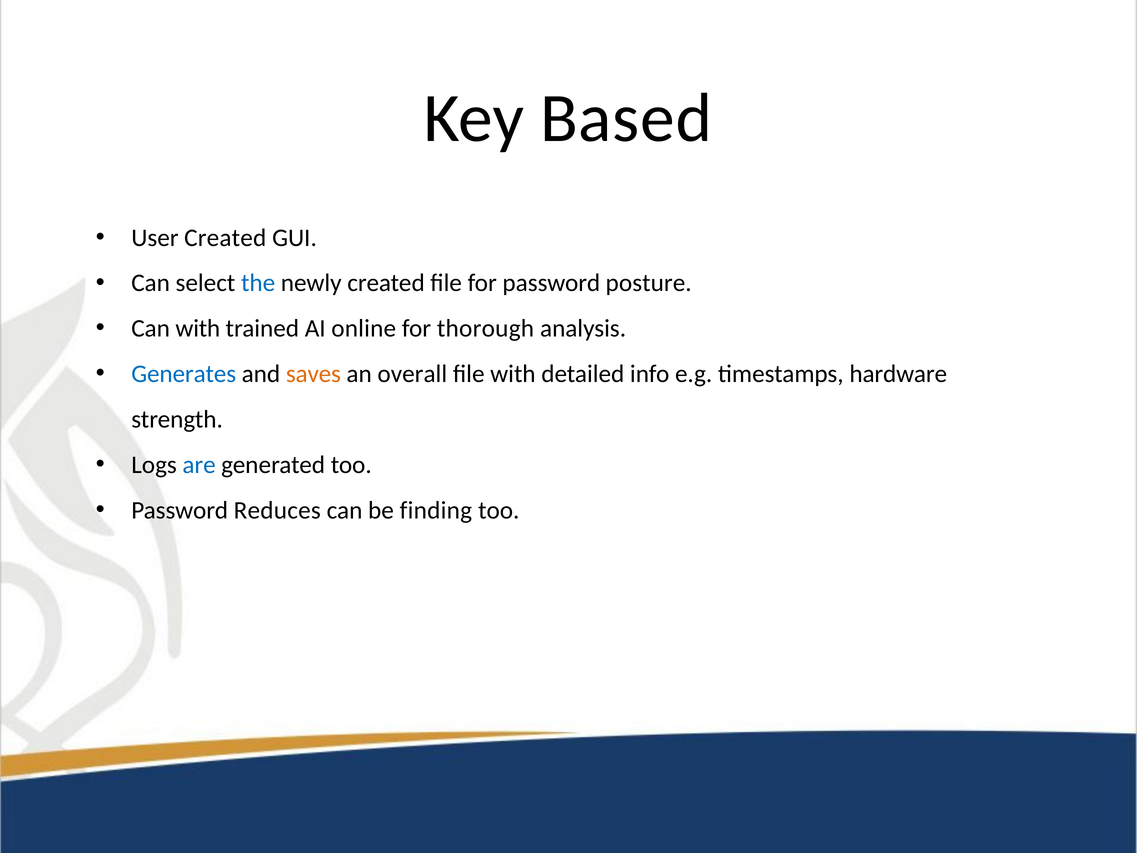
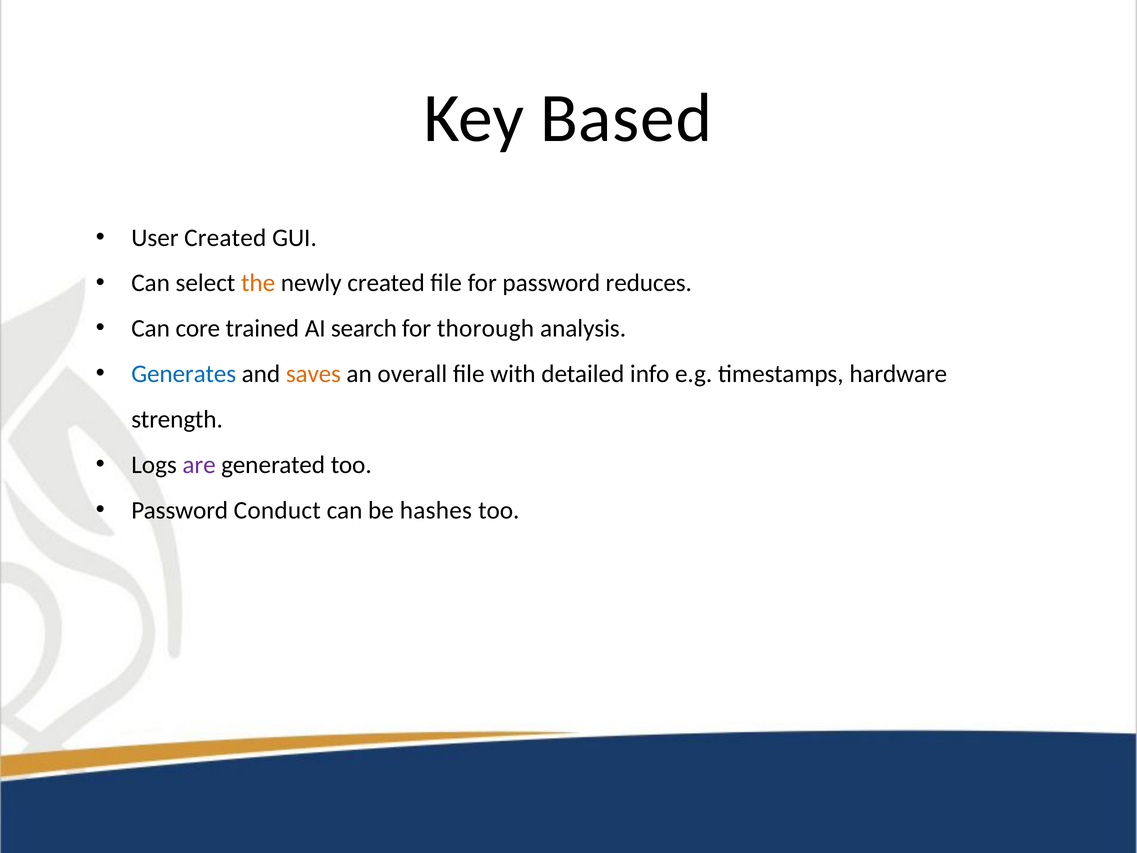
the colour: blue -> orange (258, 283)
posture: posture -> reduces (649, 283)
Can with: with -> core (198, 329)
online: online -> search (364, 329)
are colour: blue -> purple (199, 465)
Reduces: Reduces -> Conduct (277, 510)
finding: finding -> hashes (436, 510)
